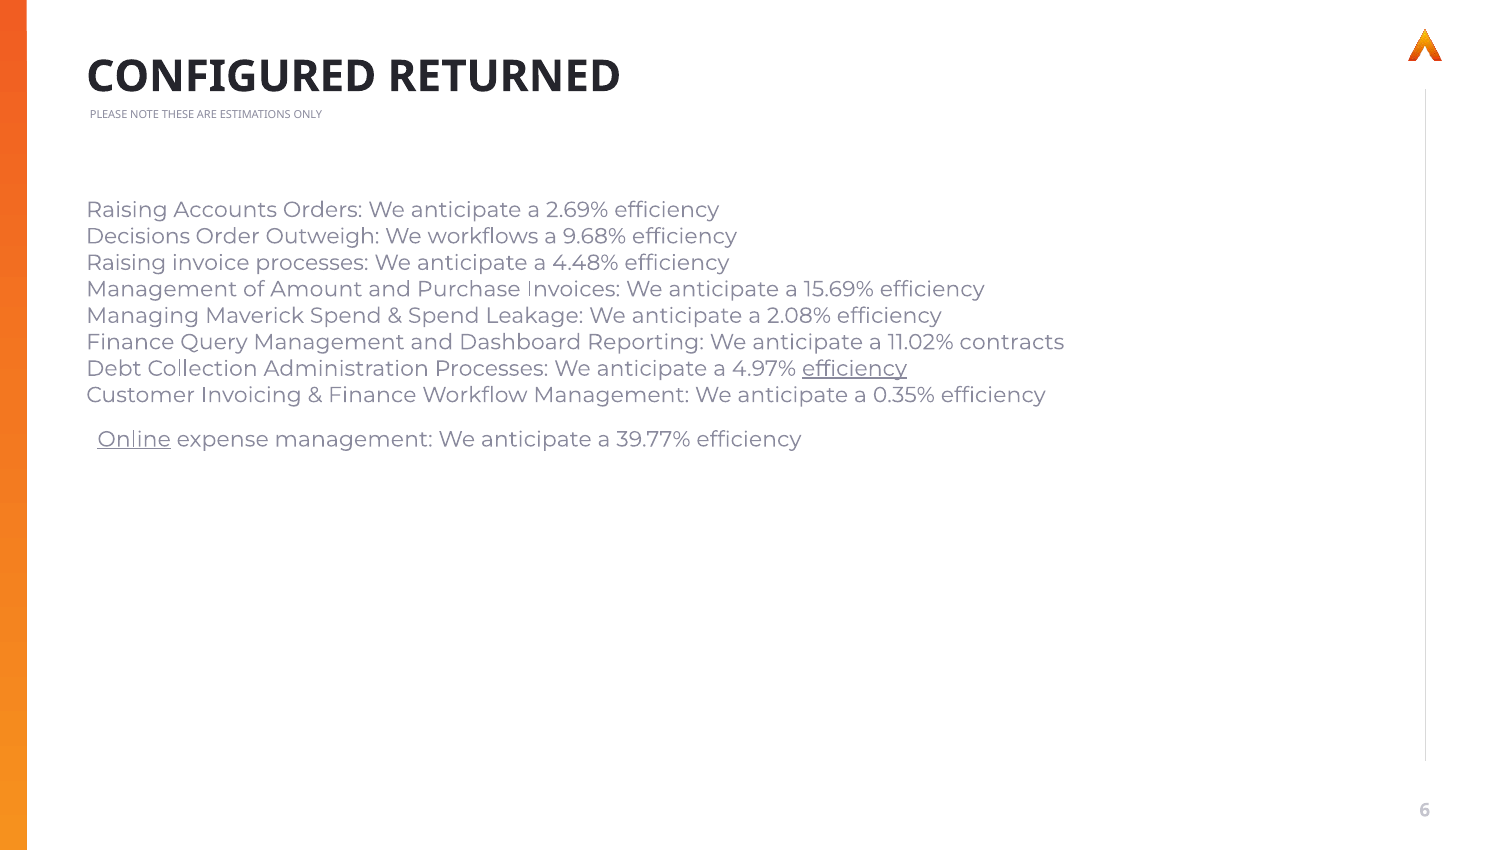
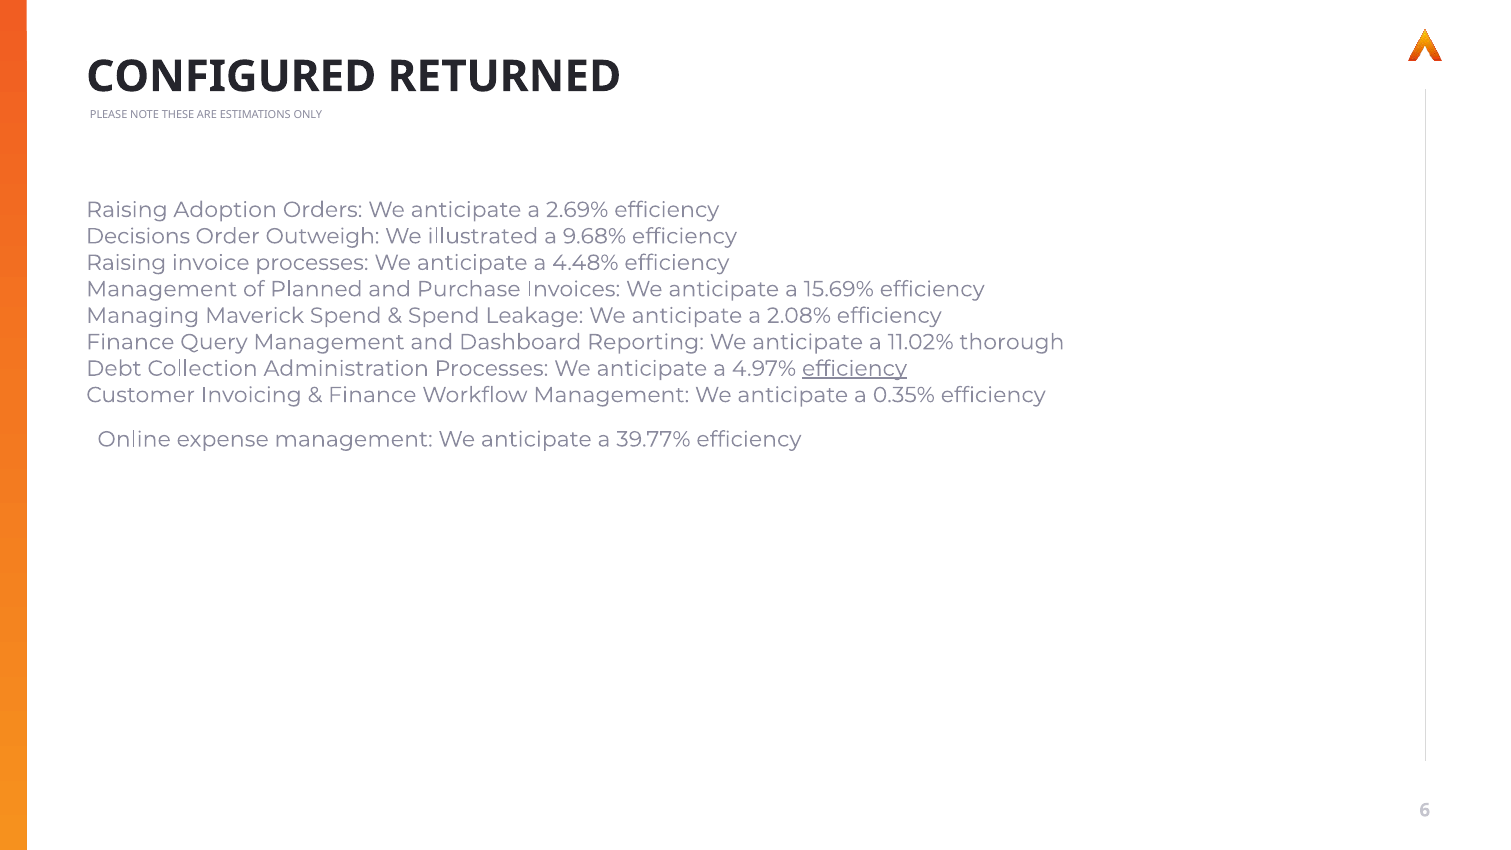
Accounts: Accounts -> Adoption (225, 210)
workflows: workflows -> illustrated (483, 236)
Amount: Amount -> Planned (316, 289)
contracts: contracts -> thorough (1012, 342)
Online underline: present -> none (134, 439)
